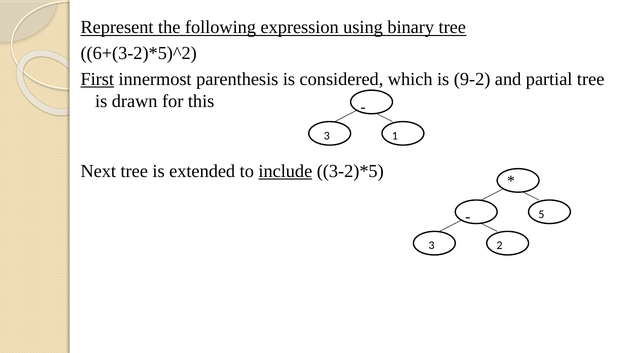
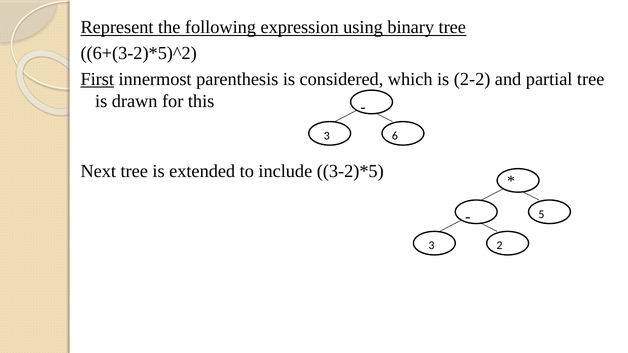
9-2: 9-2 -> 2-2 (472, 79)
1: 1 -> 6 (395, 136)
include underline: present -> none (285, 171)
